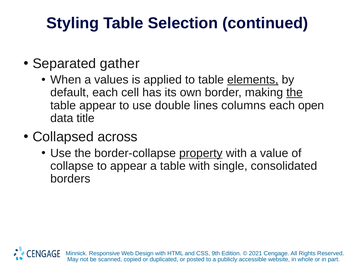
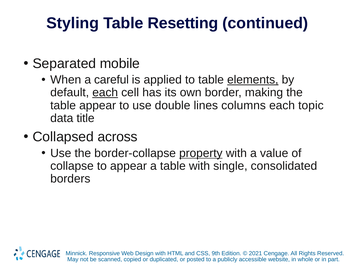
Selection: Selection -> Resetting (183, 23)
gather: gather -> mobile (120, 64)
values: values -> careful (111, 80)
each underline: none -> present (105, 93)
the underline: present -> none (295, 93)
open: open -> topic (311, 105)
